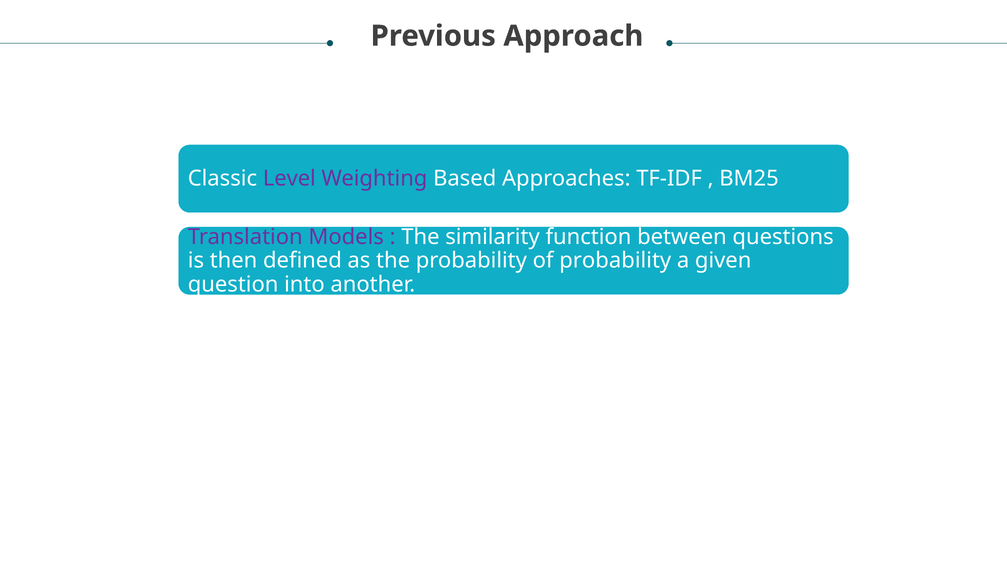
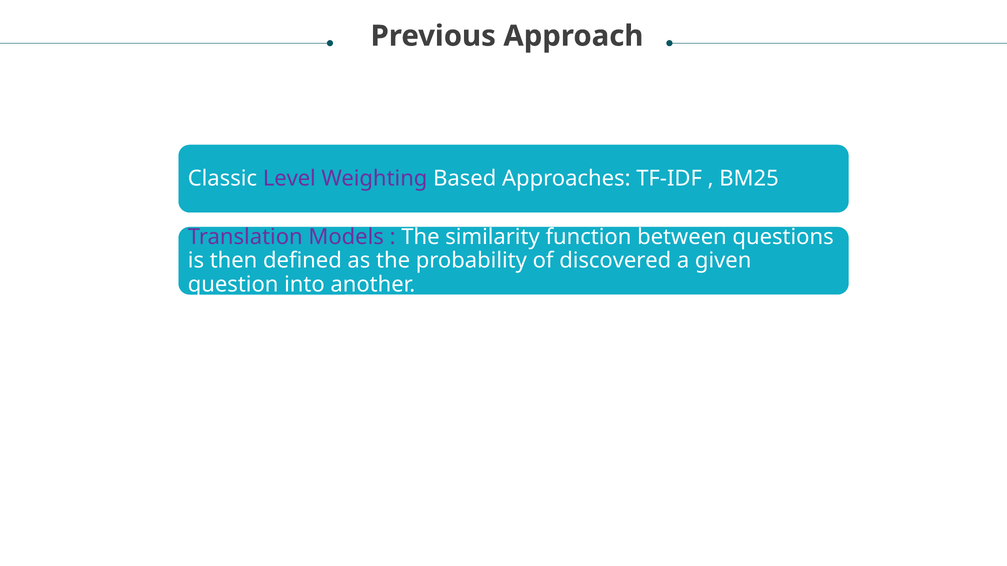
of probability: probability -> discovered (615, 261)
